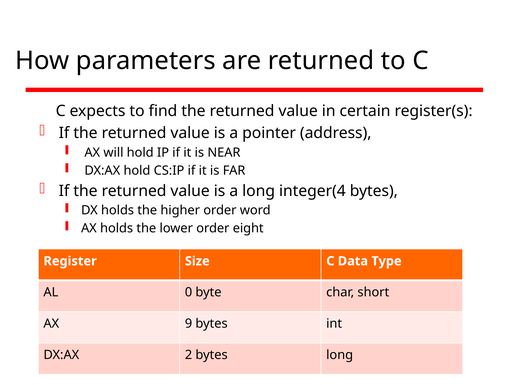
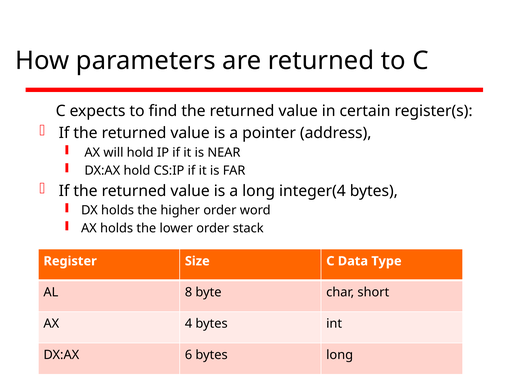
eight: eight -> stack (248, 228)
0: 0 -> 8 (189, 292)
9: 9 -> 4 (189, 324)
2: 2 -> 6 (189, 355)
